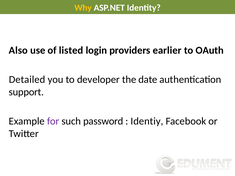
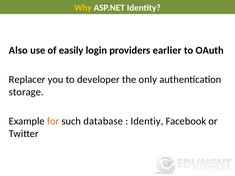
listed: listed -> easily (71, 50)
Detailed: Detailed -> Replacer (27, 80)
date: date -> only (148, 80)
support: support -> storage (26, 92)
for colour: purple -> orange (53, 121)
password: password -> database (103, 121)
